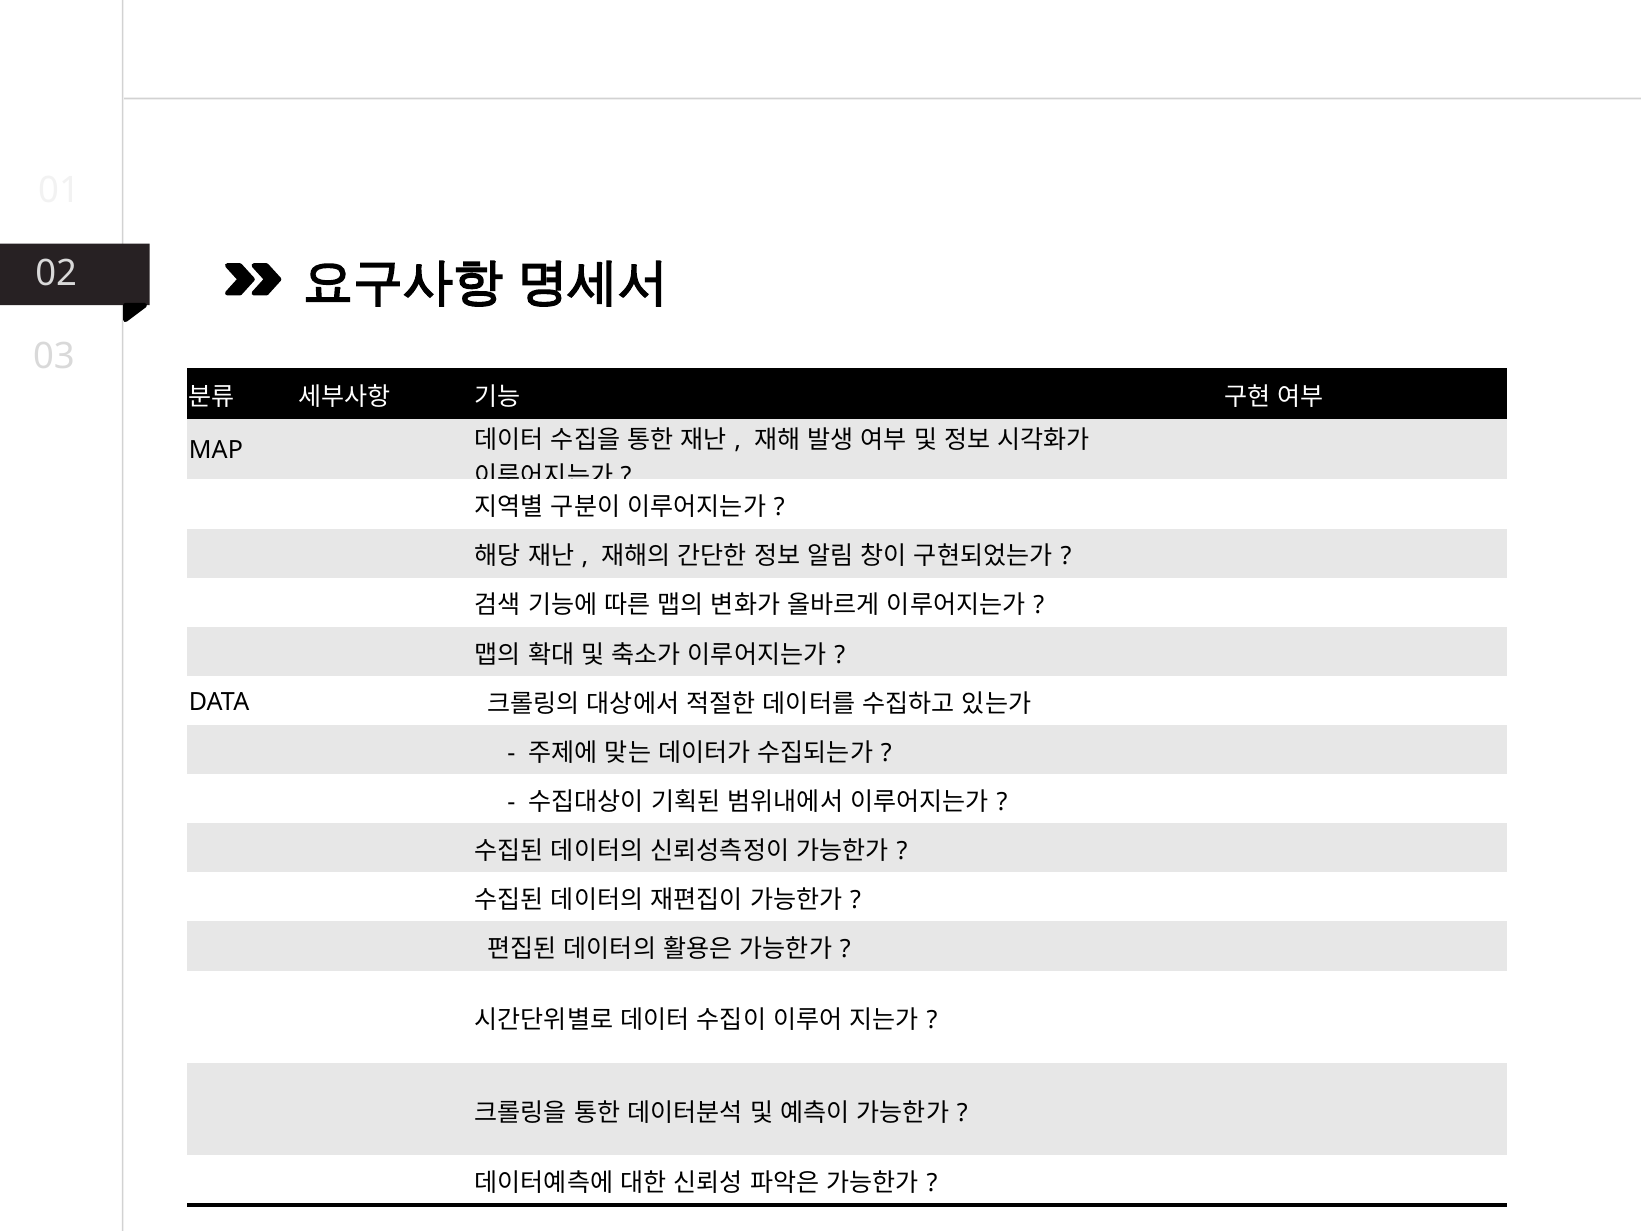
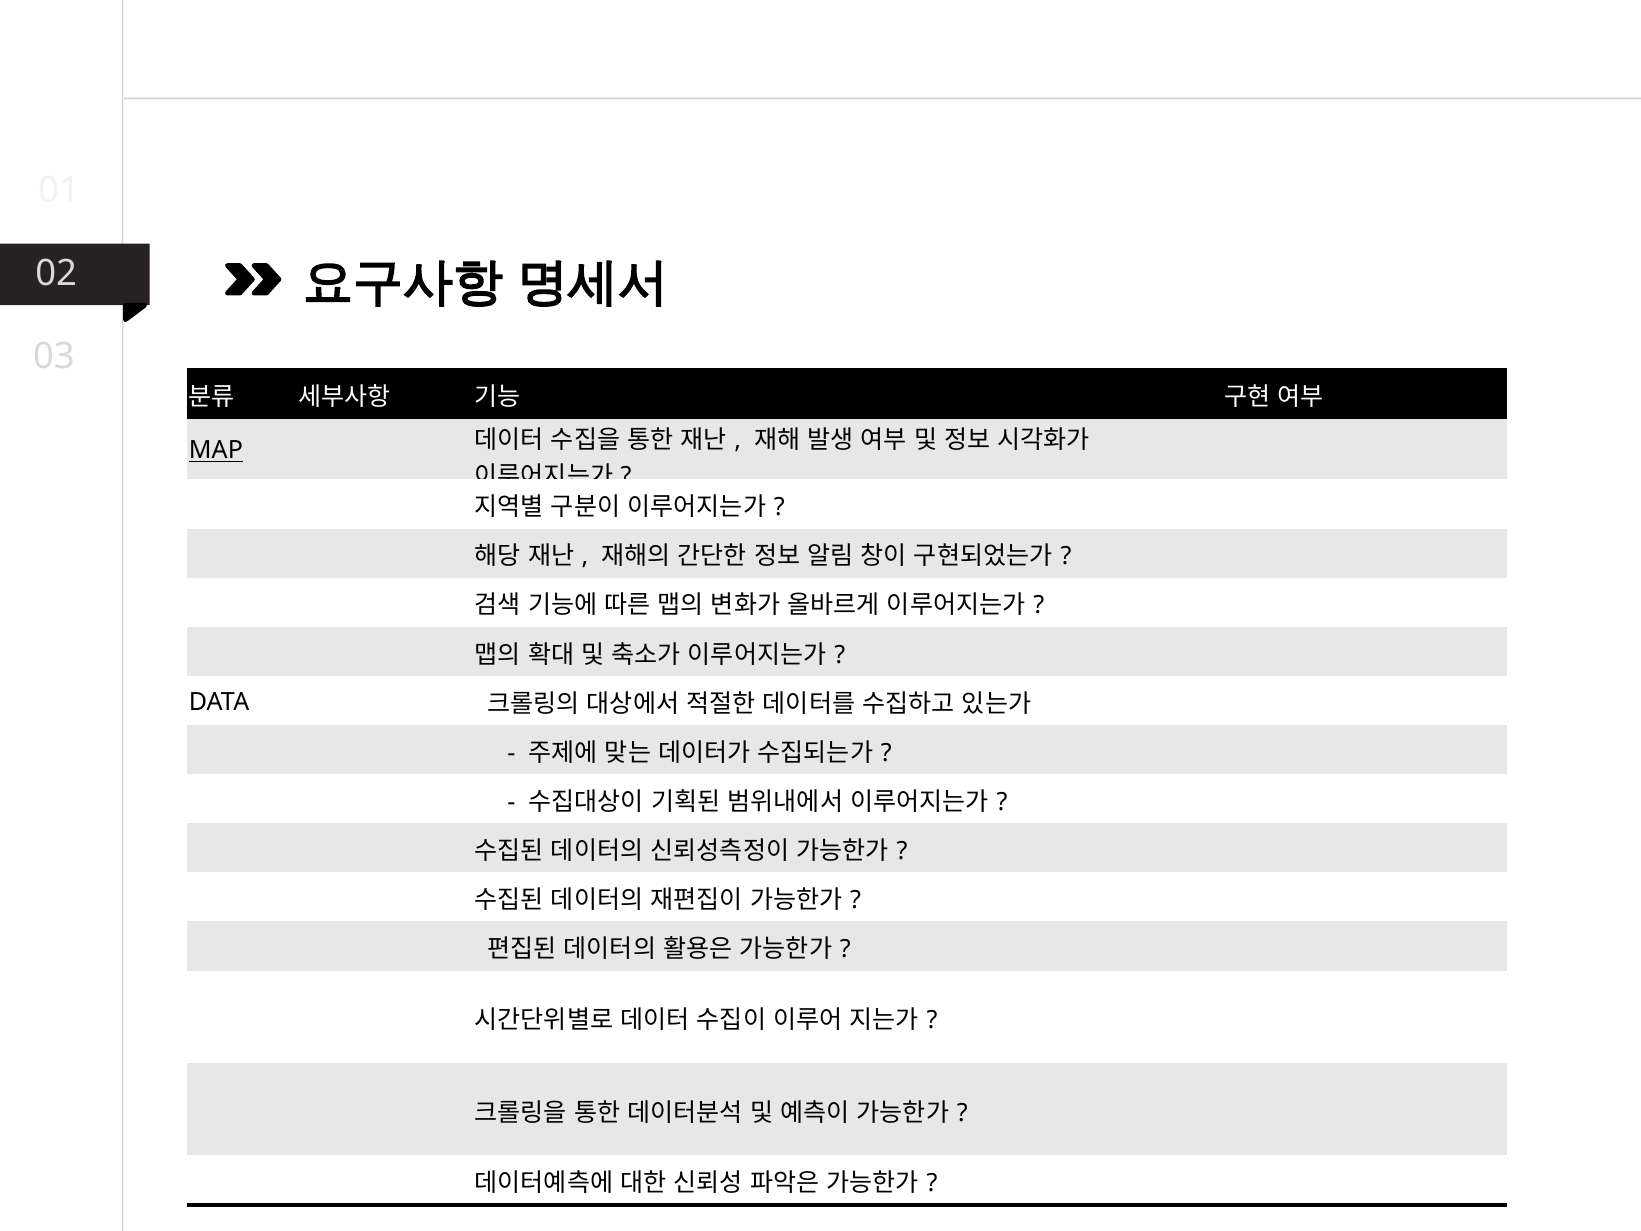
MAP underline: none -> present (216, 451)
